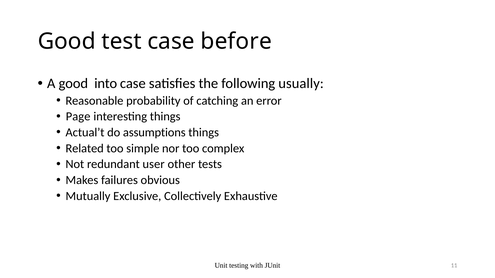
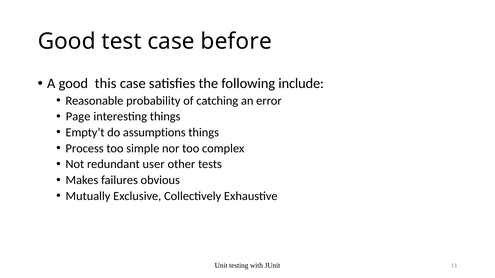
into: into -> this (106, 84)
usually: usually -> include (301, 84)
Actual’t: Actual’t -> Empty’t (85, 133)
Related: Related -> Process (85, 149)
